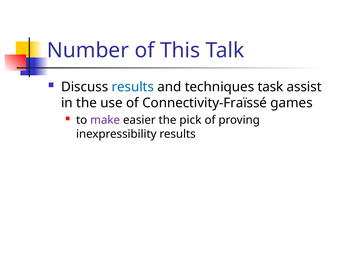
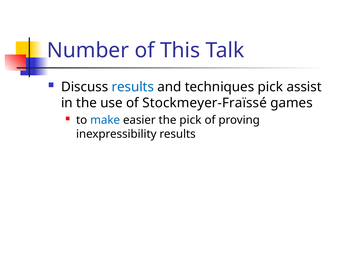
techniques task: task -> pick (270, 87)
Connectivity-Fraïssé: Connectivity-Fraïssé -> Stockmeyer-Fraïssé (205, 103)
make colour: purple -> blue (105, 120)
